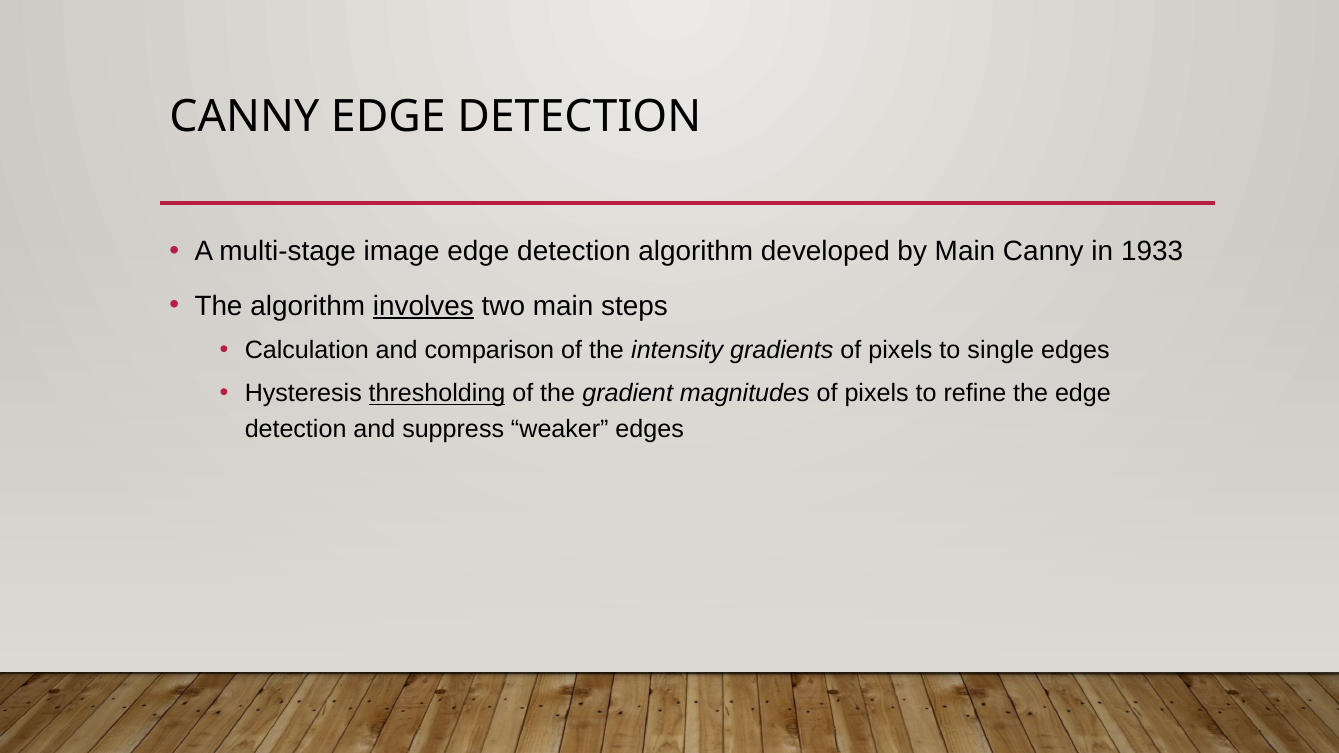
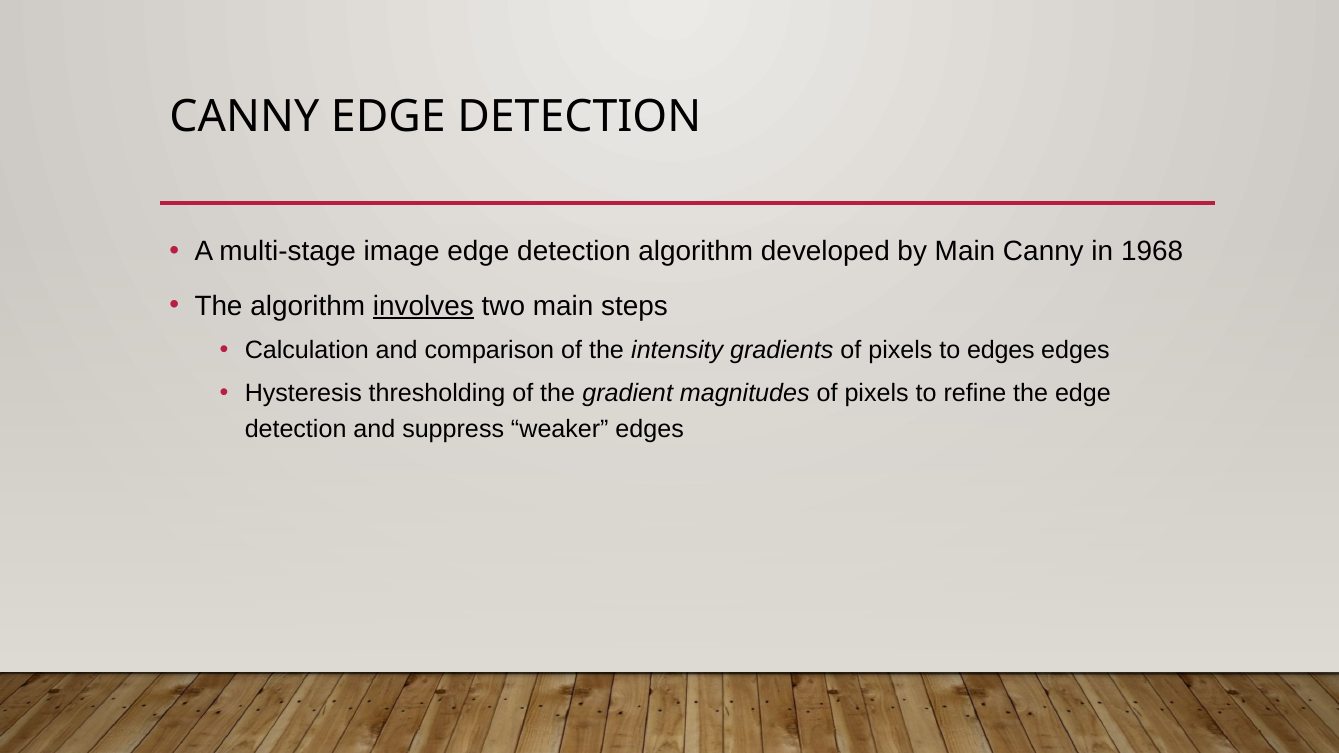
1933: 1933 -> 1968 (1152, 252)
to single: single -> edges (1001, 350)
thresholding underline: present -> none (437, 394)
